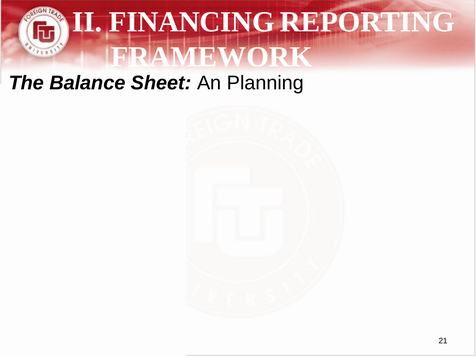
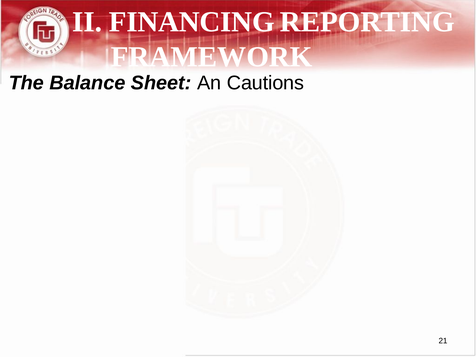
Planning: Planning -> Cautions (265, 83)
